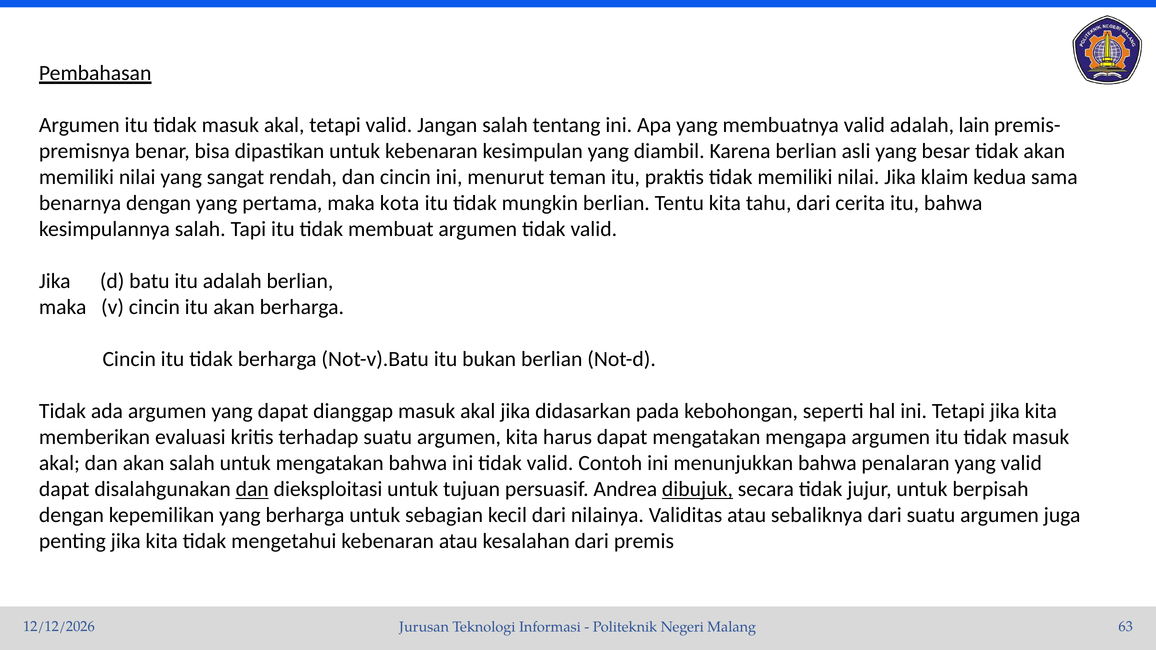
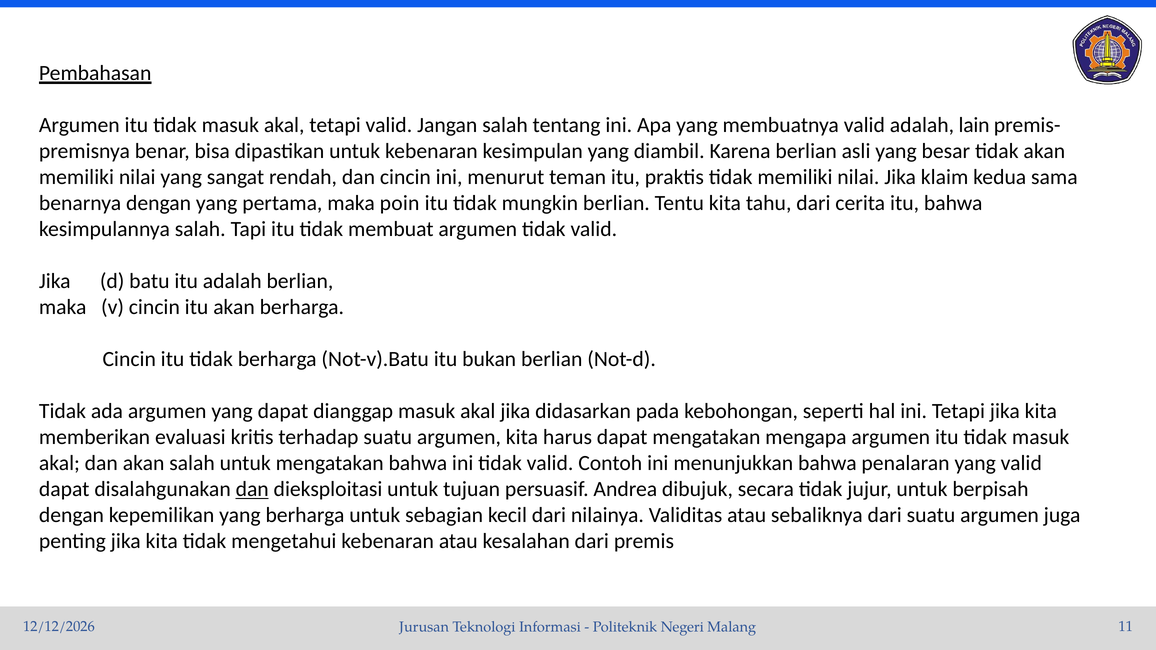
kota: kota -> poin (400, 203)
dibujuk underline: present -> none (697, 489)
63: 63 -> 11 (1126, 627)
